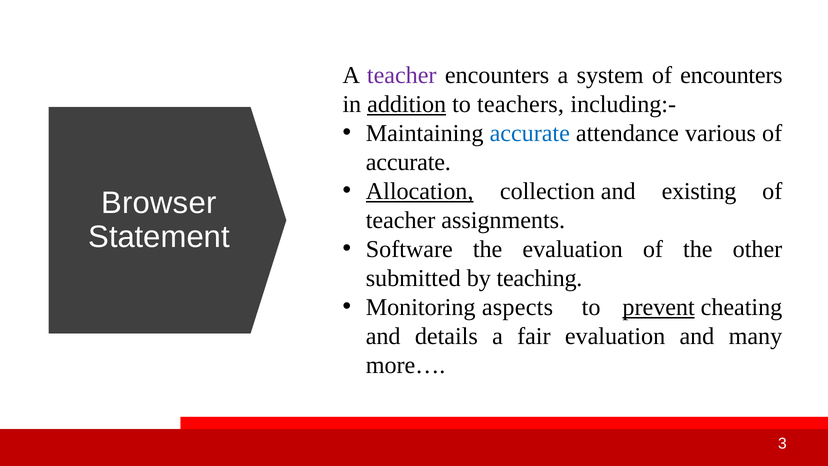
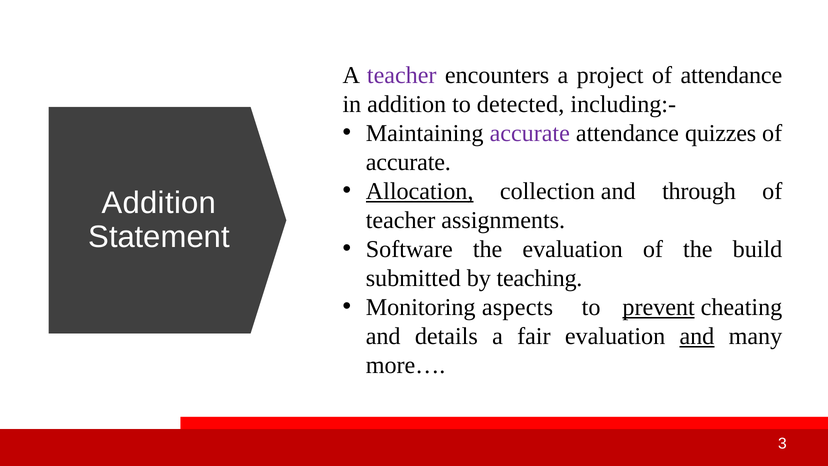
system: system -> project (610, 75)
of encounters: encounters -> attendance (731, 75)
addition underline: present -> none (407, 104)
teachers: teachers -> detected (521, 104)
accurate colour: blue -> purple (530, 133)
various: various -> quizzes (721, 133)
existing: existing -> through (699, 191)
Browser: Browser -> Addition (159, 203)
other: other -> build (757, 249)
and underline: none -> present (697, 336)
